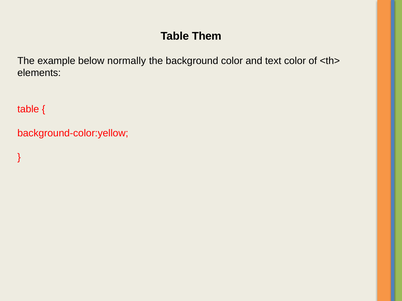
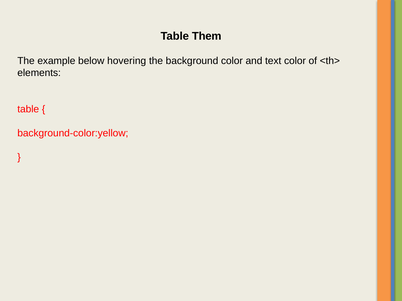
normally: normally -> hovering (127, 61)
